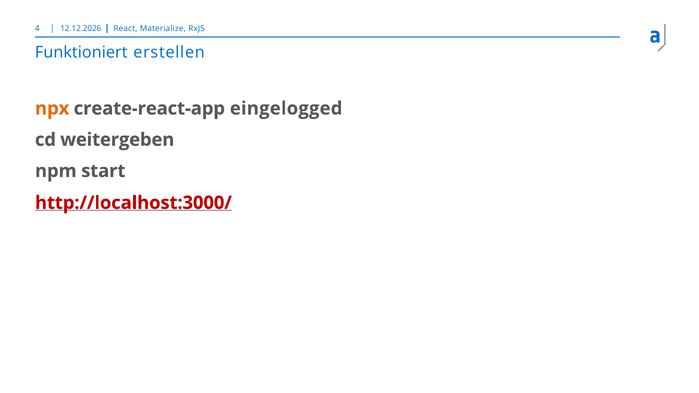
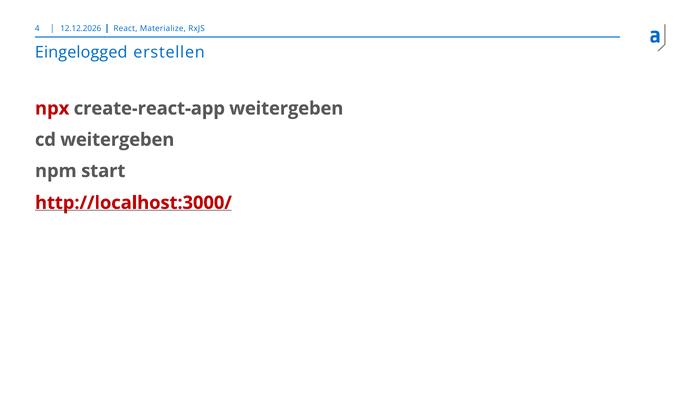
Funktioniert: Funktioniert -> Eingelogged (81, 52)
npx colour: orange -> red (52, 109)
create-react-app eingelogged: eingelogged -> weitergeben (286, 109)
